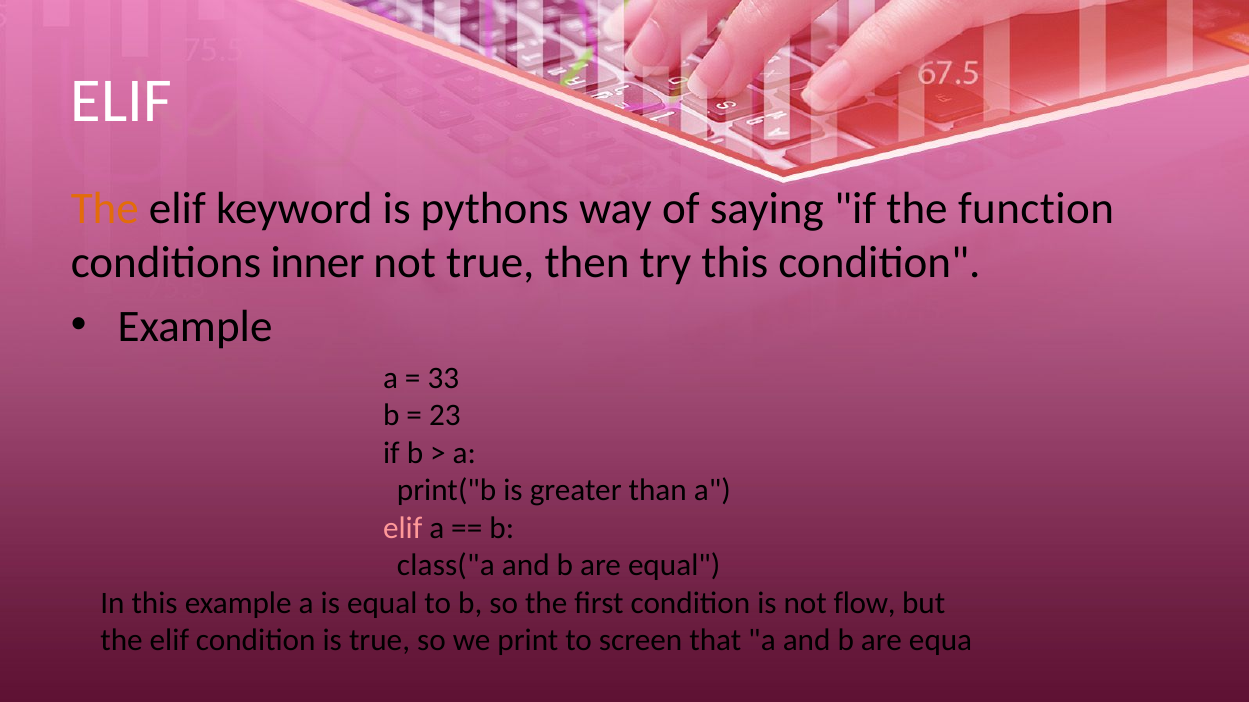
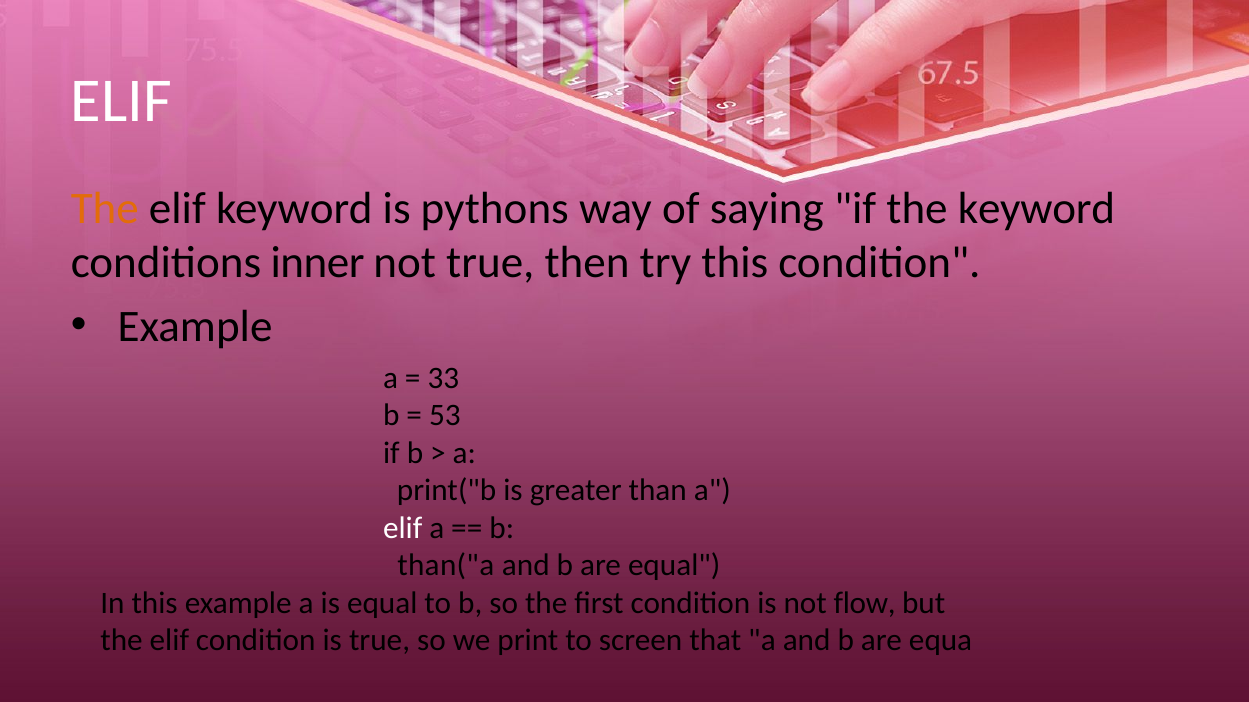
the function: function -> keyword (1036, 209)
23: 23 -> 53 (445, 416)
elif colour: pink -> white (403, 528)
class("a: class("a -> than("a (446, 566)
